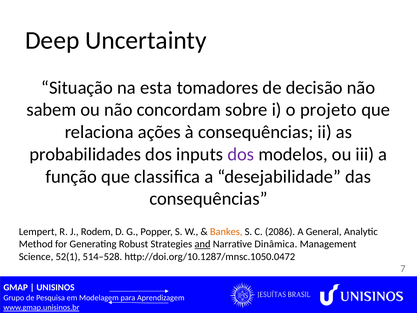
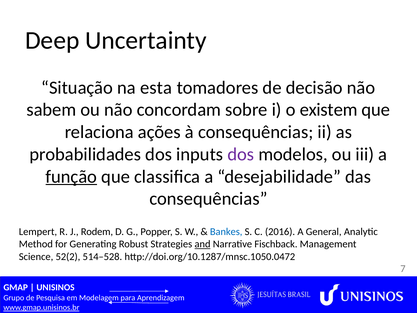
projeto: projeto -> existem (329, 110)
função underline: none -> present (71, 176)
Bankes colour: orange -> blue (226, 231)
2086: 2086 -> 2016 (280, 231)
Dinâmica: Dinâmica -> Fischback (276, 244)
52(1: 52(1 -> 52(2 (68, 256)
